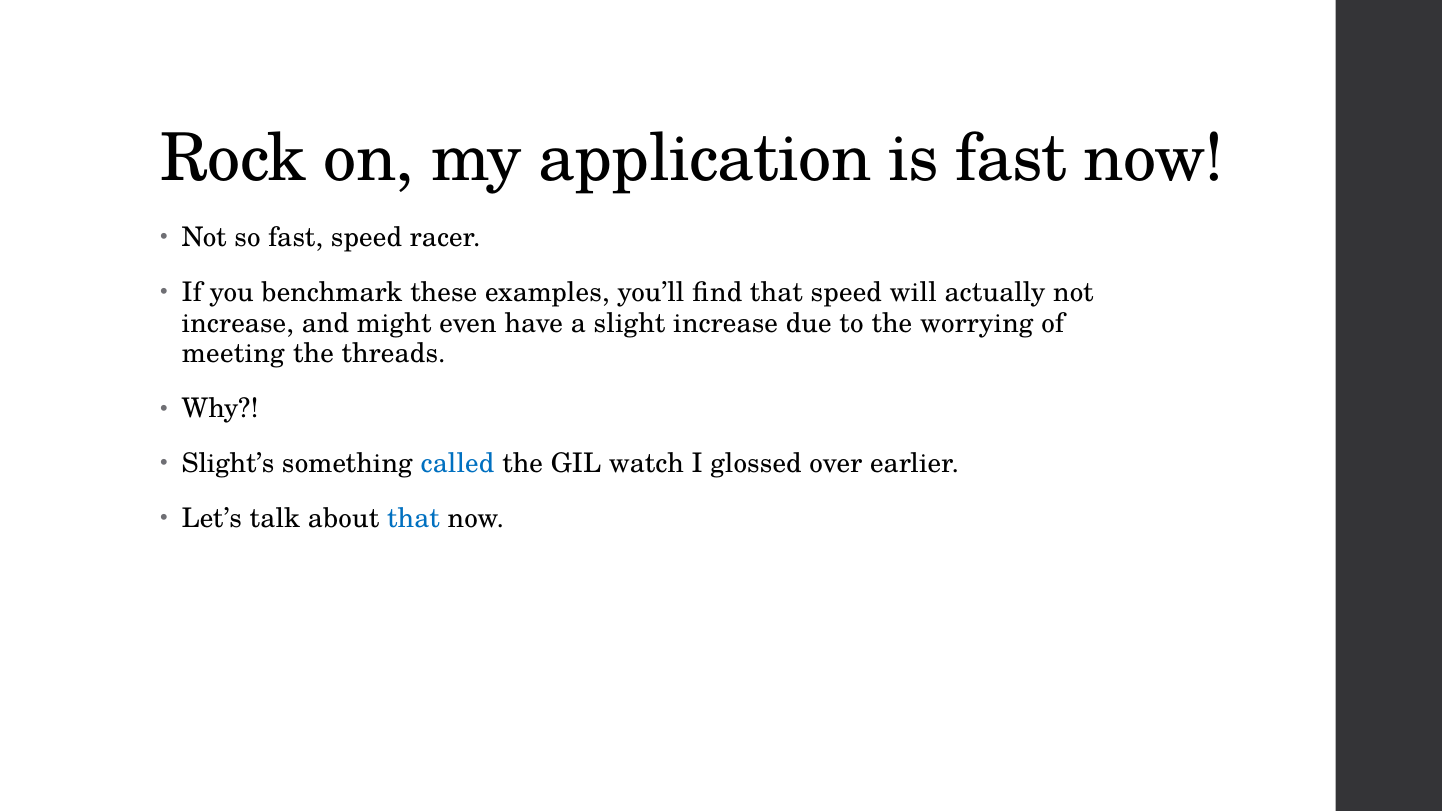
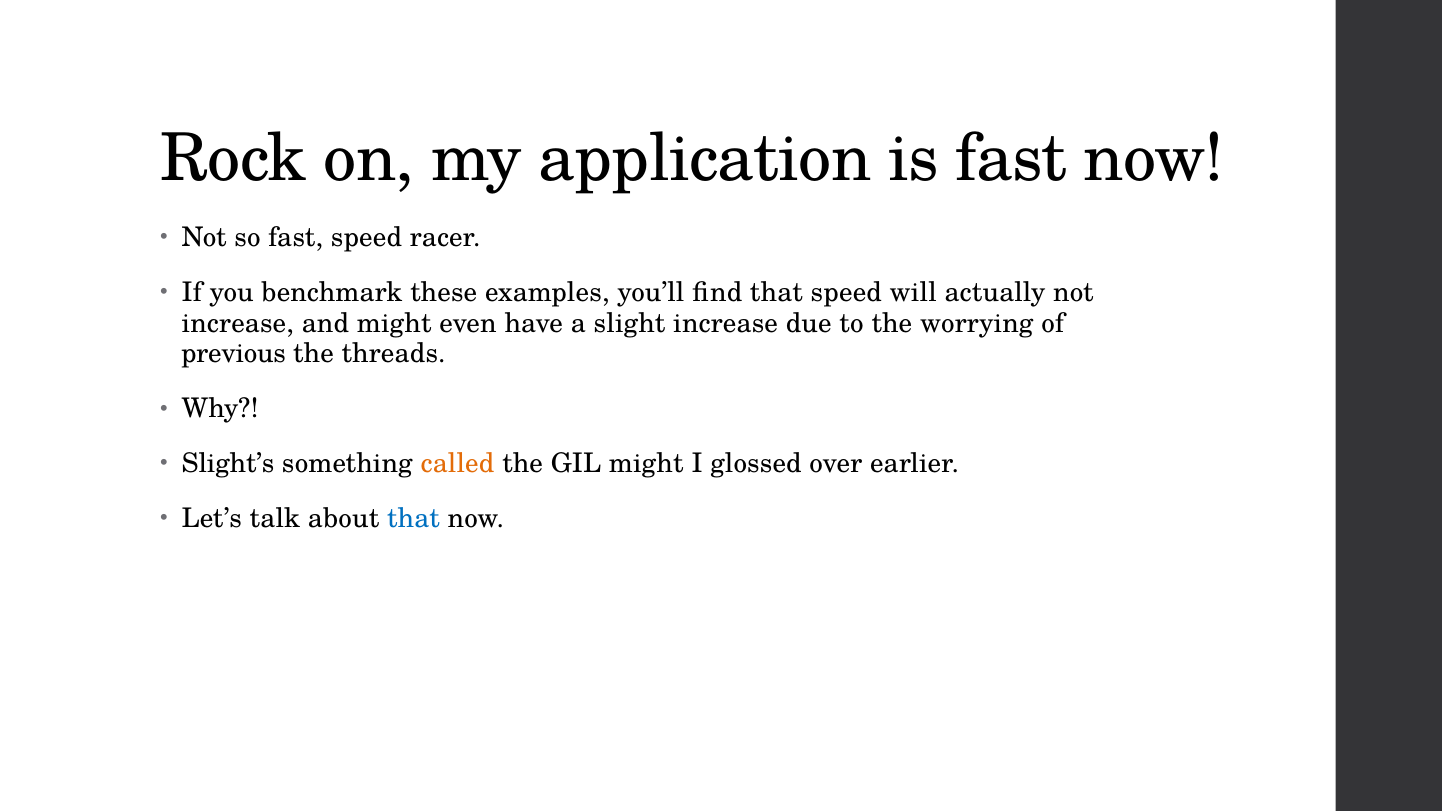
meeting: meeting -> previous (234, 354)
called colour: blue -> orange (457, 464)
GIL watch: watch -> might (646, 464)
